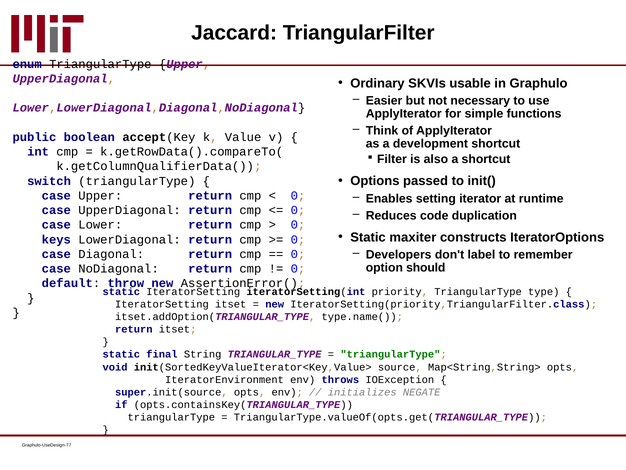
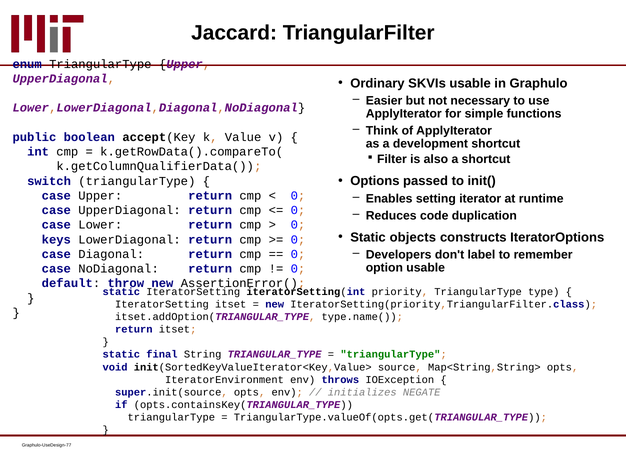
maxiter: maxiter -> objects (413, 237)
option should: should -> usable (426, 268)
